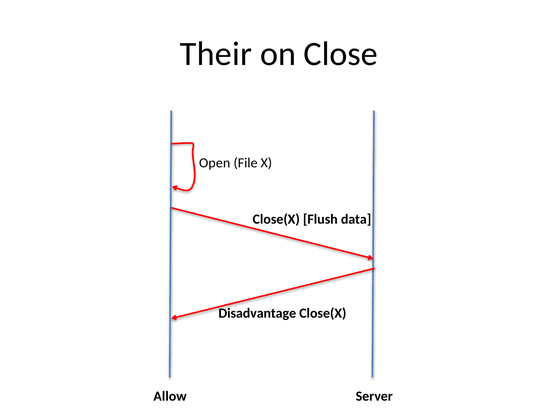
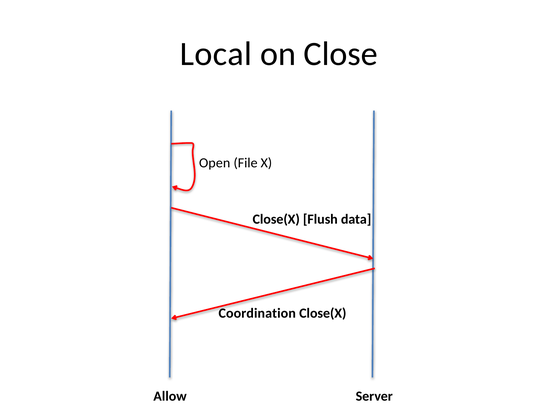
Their: Their -> Local (216, 54)
Disadvantage: Disadvantage -> Coordination (257, 314)
